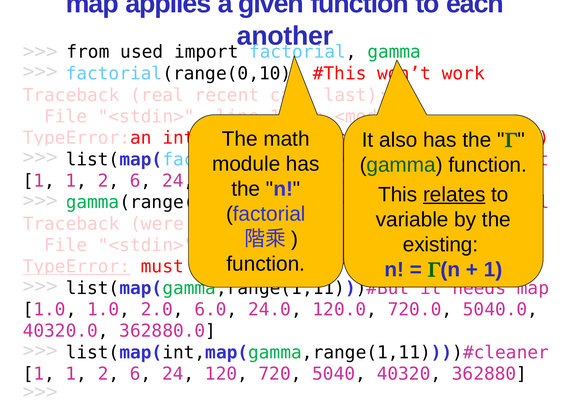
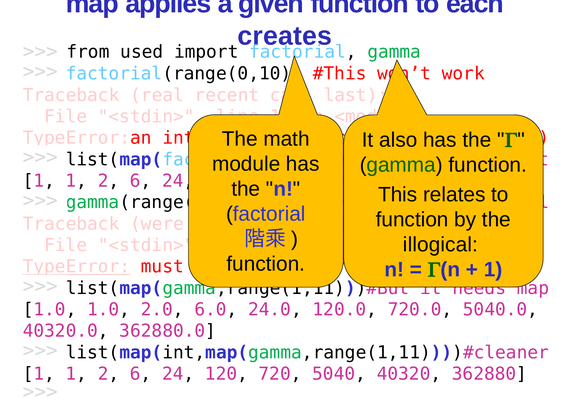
another: another -> creates (285, 36)
relates underline: present -> none (454, 194)
variable: variable -> function (412, 219)
existing: existing -> illogical (440, 244)
